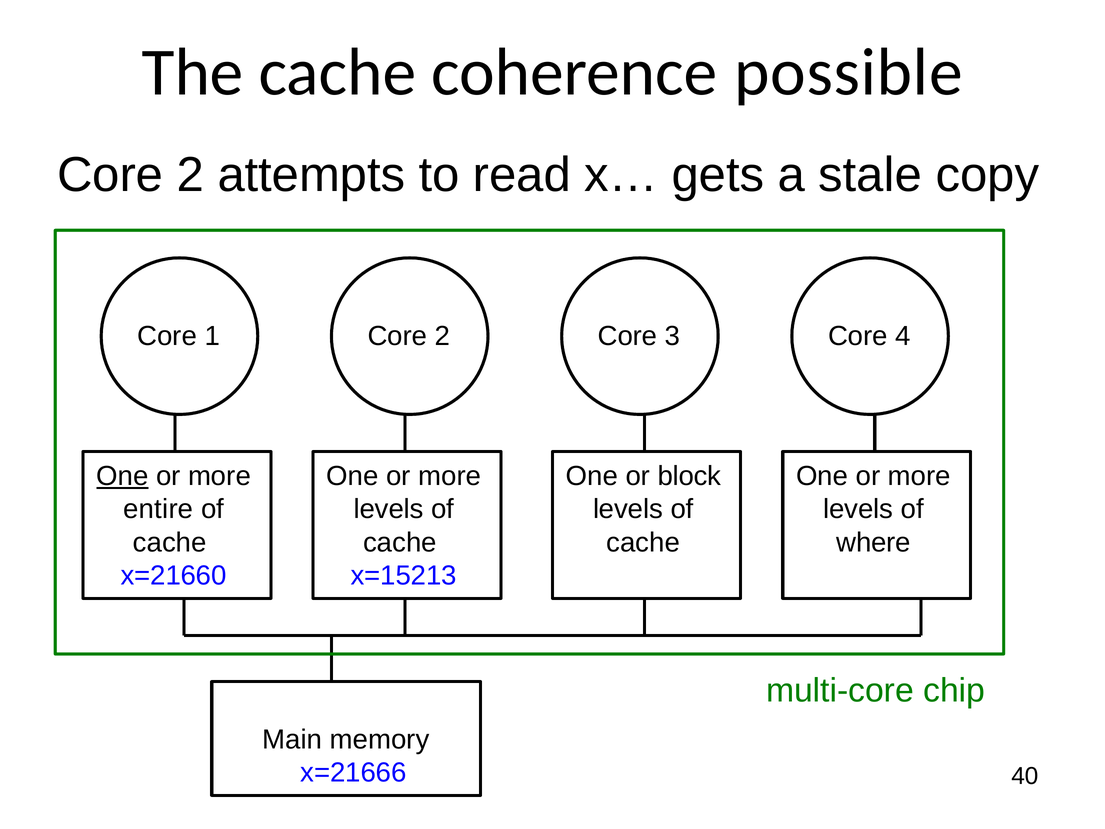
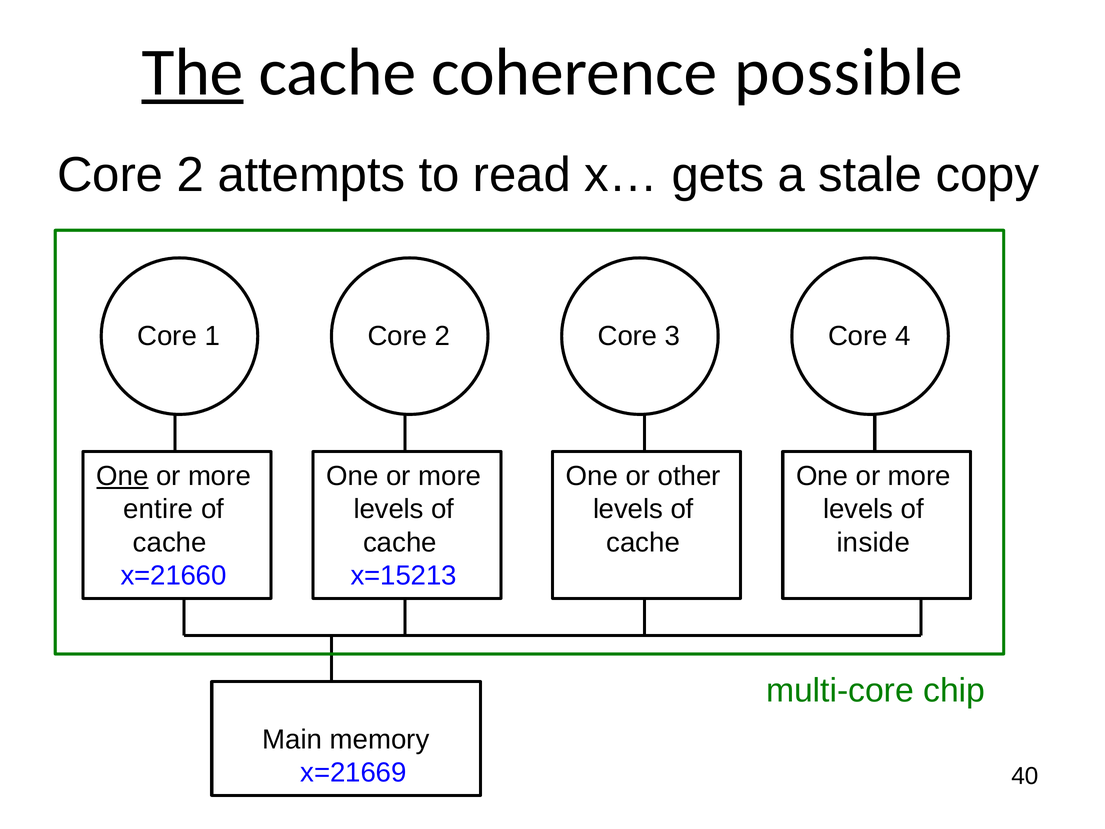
The underline: none -> present (193, 73)
block: block -> other (689, 476)
where: where -> inside (873, 542)
x=21666: x=21666 -> x=21669 (353, 773)
